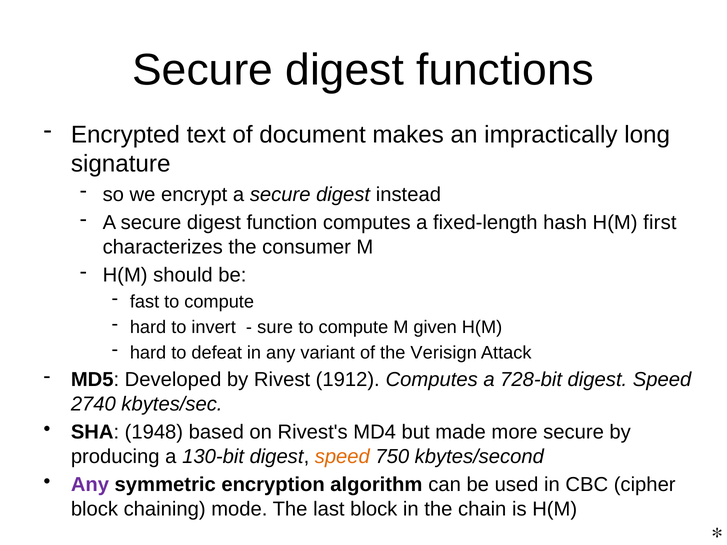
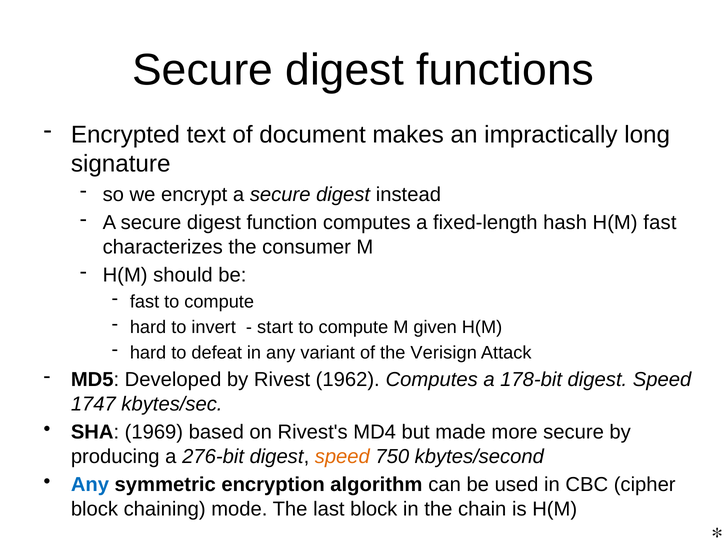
H(M first: first -> fast (660, 223)
sure: sure -> start (275, 327)
1912: 1912 -> 1962 (348, 380)
728-bit: 728-bit -> 178-bit (531, 380)
2740: 2740 -> 1747 (93, 404)
1948: 1948 -> 1969 (154, 432)
130-bit: 130-bit -> 276-bit (213, 457)
Any colour: purple -> blue (90, 485)
